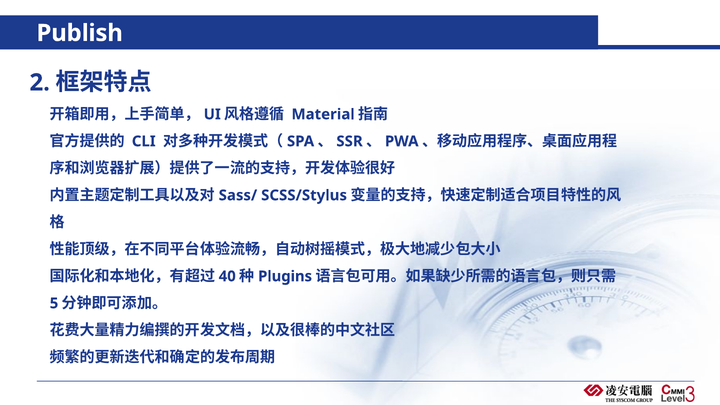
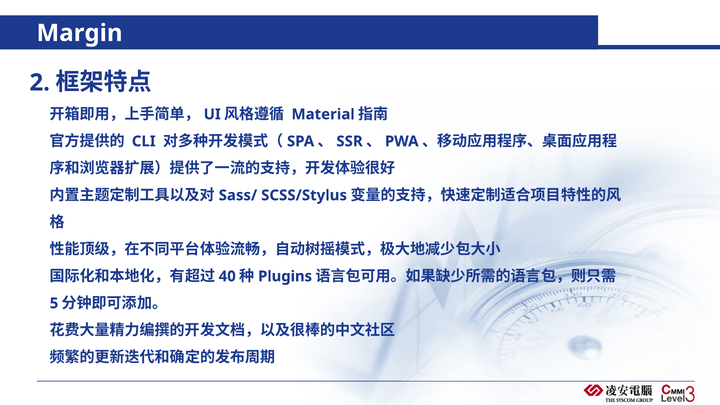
Publish: Publish -> Margin (80, 33)
